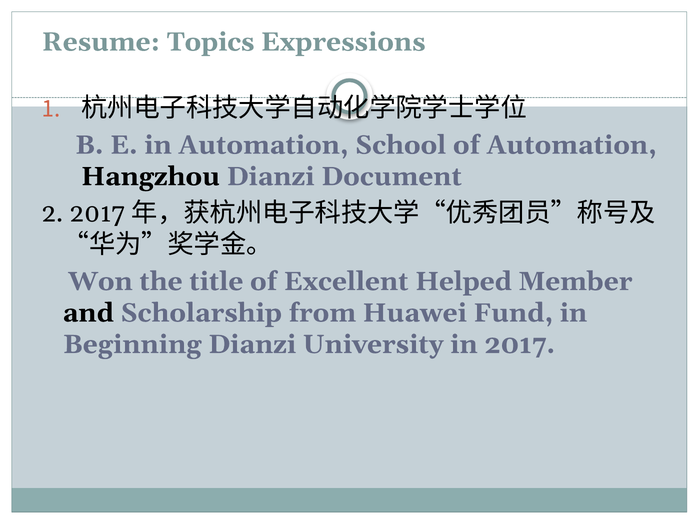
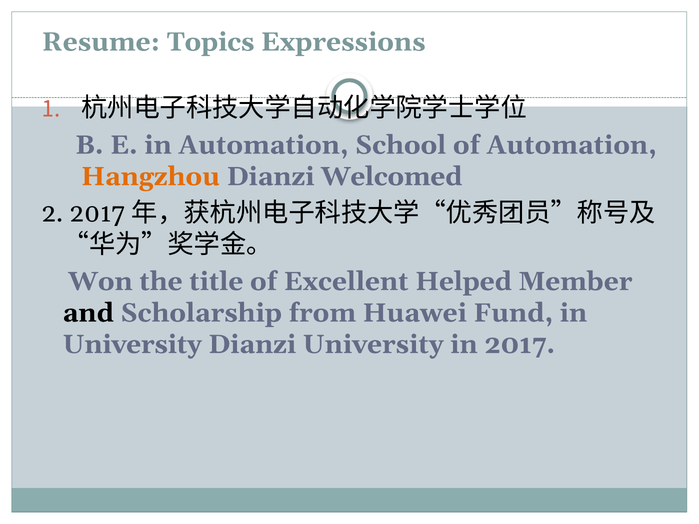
Hangzhou colour: black -> orange (151, 177)
Document: Document -> Welcomed (392, 177)
Beginning: Beginning -> University (132, 345)
